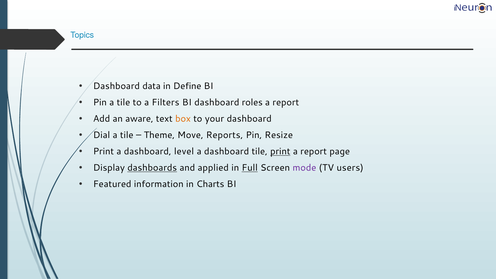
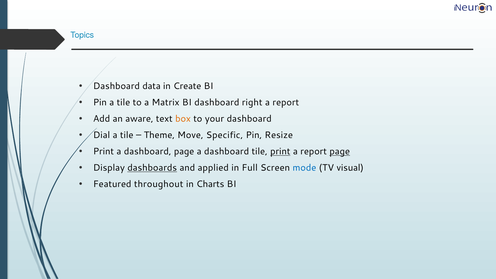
Define: Define -> Create (187, 86)
Filters: Filters -> Matrix (166, 103)
roles: roles -> right (252, 103)
Reports: Reports -> Specific (225, 135)
dashboard level: level -> page (184, 152)
page underline: none -> present (340, 152)
Full underline: present -> none (250, 168)
mode colour: purple -> blue (304, 168)
users: users -> visual (350, 168)
information: information -> throughout (159, 184)
